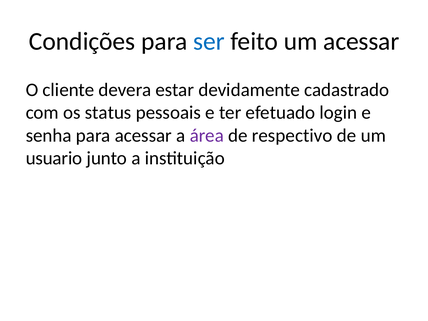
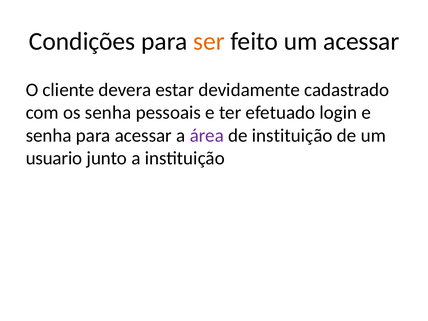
ser colour: blue -> orange (209, 41)
os status: status -> senha (108, 113)
de respectivo: respectivo -> instituição (292, 135)
